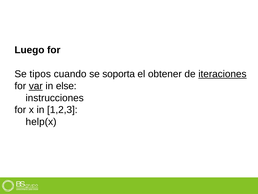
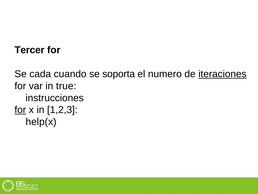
Luego: Luego -> Tercer (30, 50)
tipos: tipos -> cada (40, 74)
obtener: obtener -> numero (165, 74)
var underline: present -> none (36, 86)
else: else -> true (66, 86)
for underline: none -> present (20, 110)
